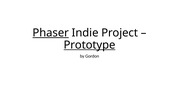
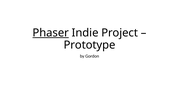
Prototype underline: present -> none (90, 45)
